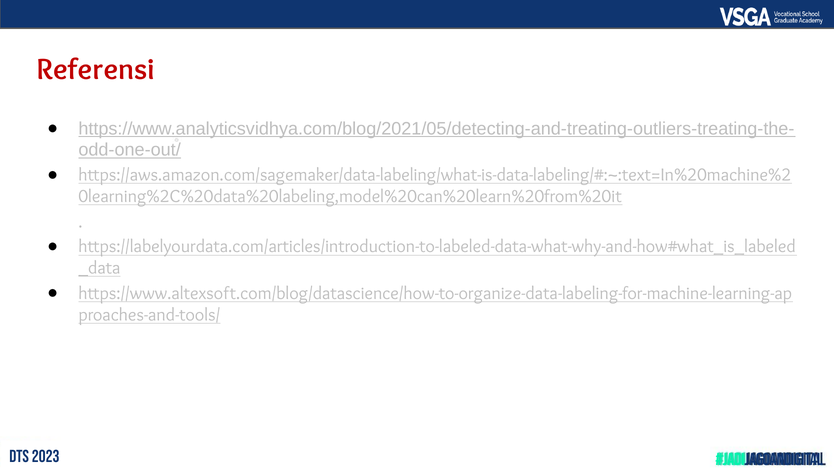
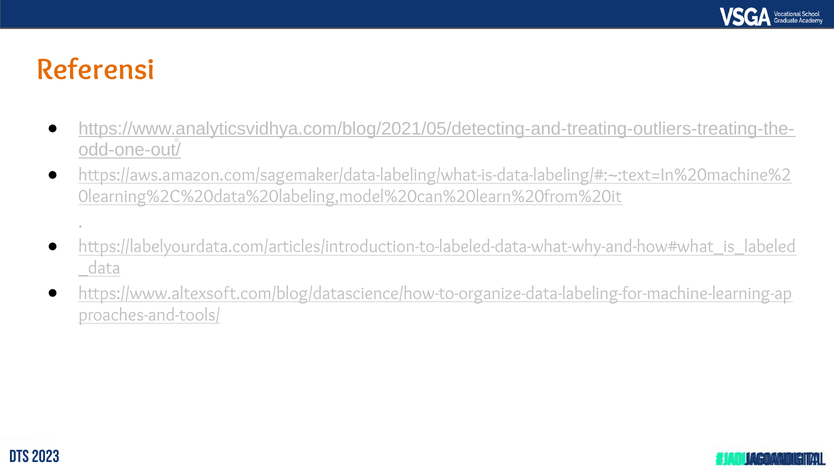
Referensi colour: red -> orange (96, 69)
